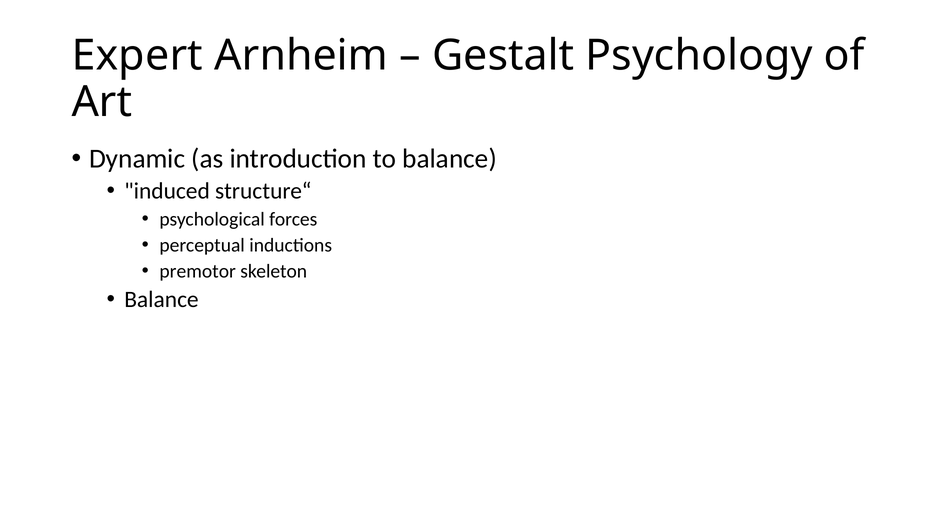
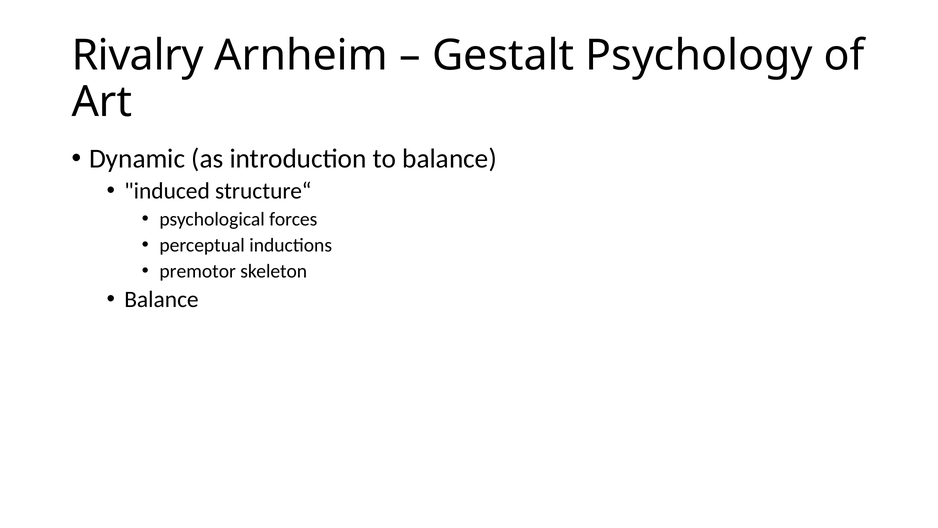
Expert: Expert -> Rivalry (138, 56)
